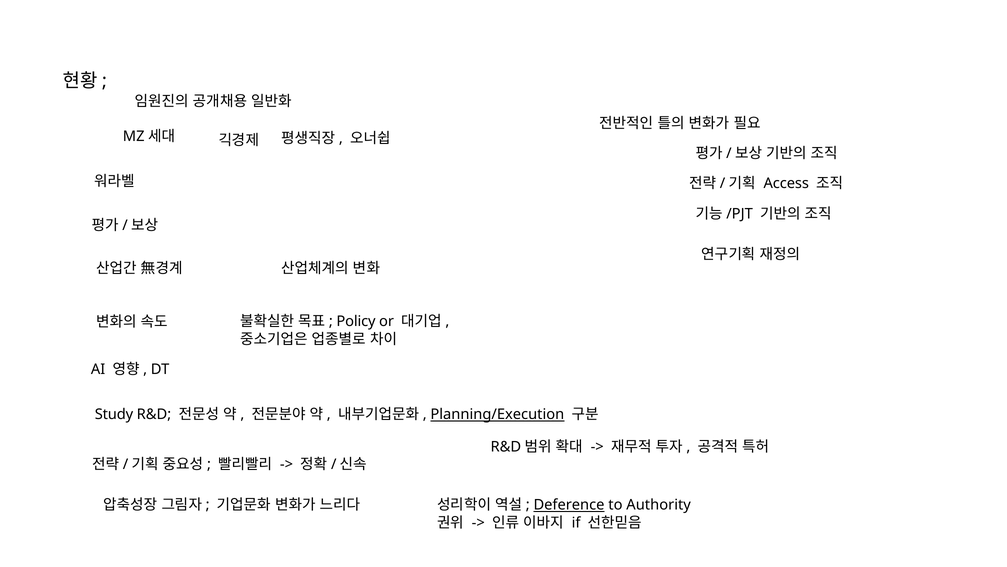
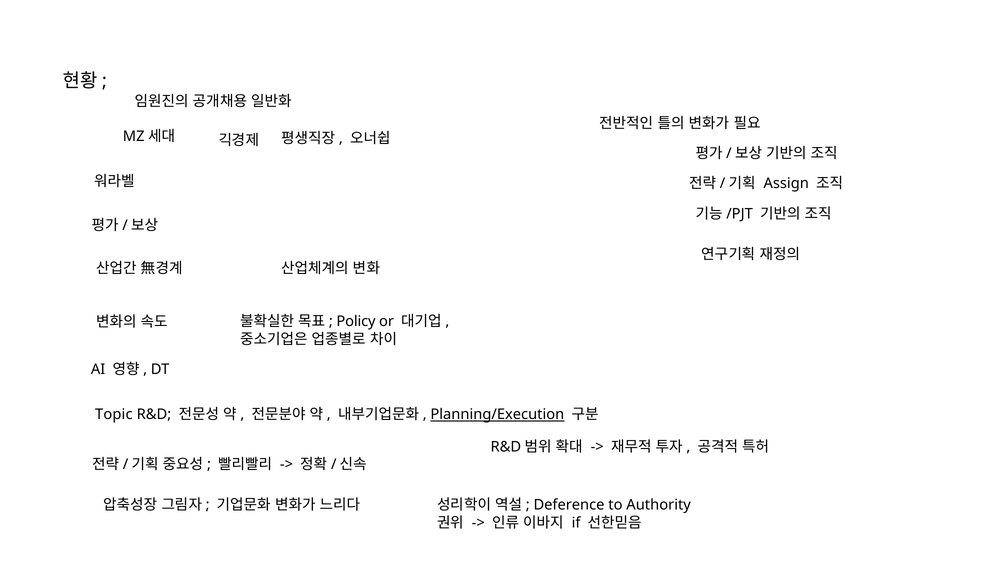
Access: Access -> Assign (786, 183)
Study: Study -> Topic (114, 414)
Deference underline: present -> none (569, 504)
